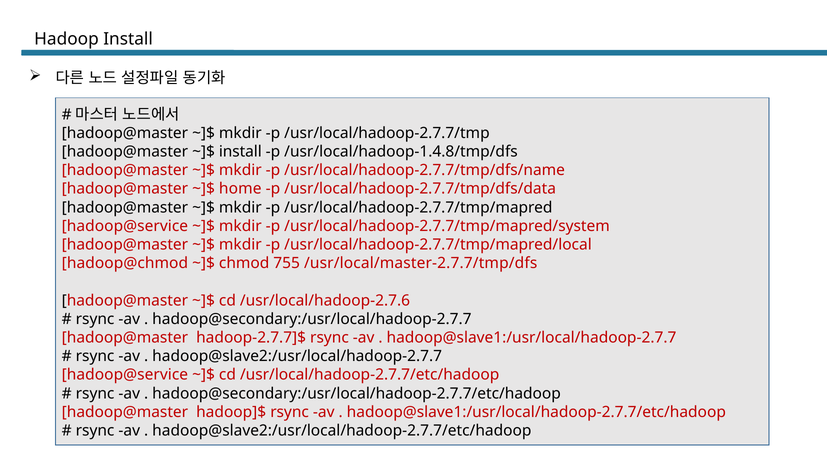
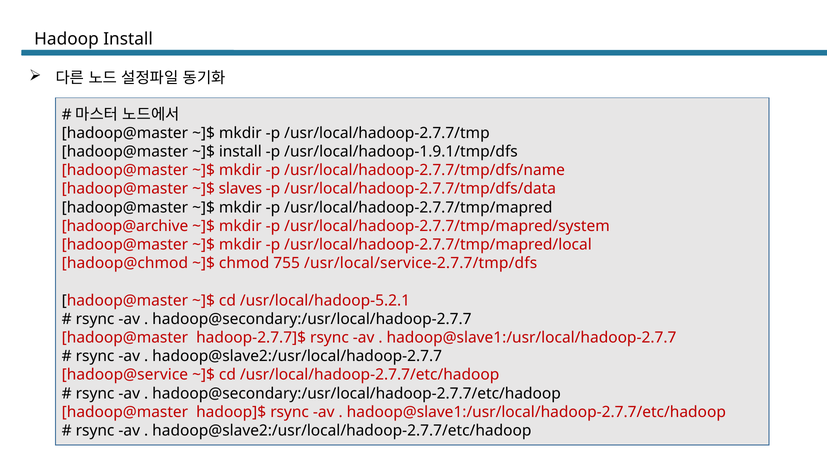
/usr/local/hadoop-1.4.8/tmp/dfs: /usr/local/hadoop-1.4.8/tmp/dfs -> /usr/local/hadoop-1.9.1/tmp/dfs (401, 152)
home: home -> slaves (240, 189)
hadoop@service: hadoop@service -> hadoop@archive (125, 226)
/usr/local/master-2.7.7/tmp/dfs: /usr/local/master-2.7.7/tmp/dfs -> /usr/local/service-2.7.7/tmp/dfs (421, 263)
/usr/local/hadoop-2.7.6: /usr/local/hadoop-2.7.6 -> /usr/local/hadoop-5.2.1 (325, 301)
